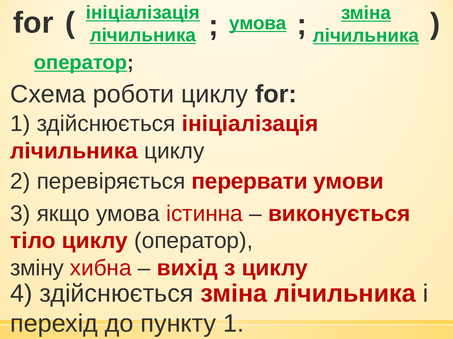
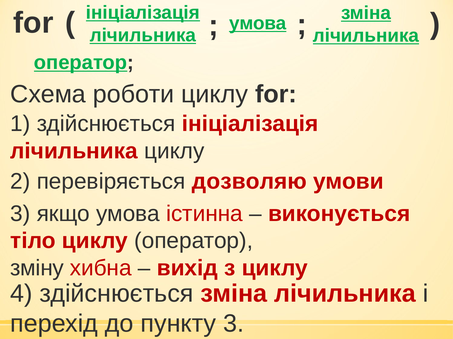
перервати: перервати -> дозволяю (249, 182)
пункту 1: 1 -> 3 (234, 324)
